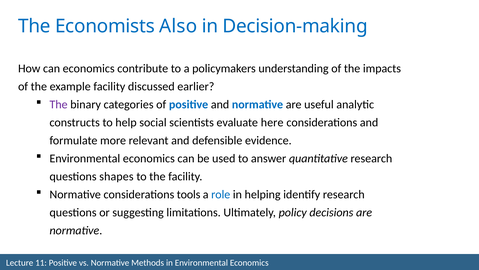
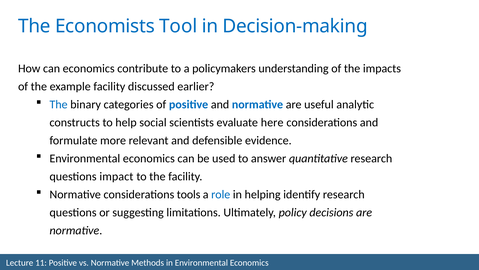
Also: Also -> Tool (178, 26)
The colour: purple -> blue (59, 104)
shapes: shapes -> impact (116, 176)
